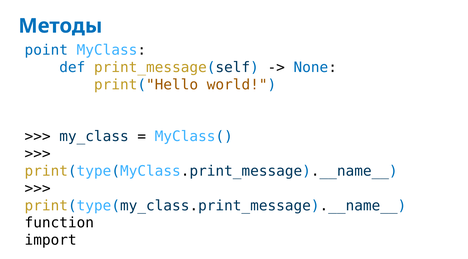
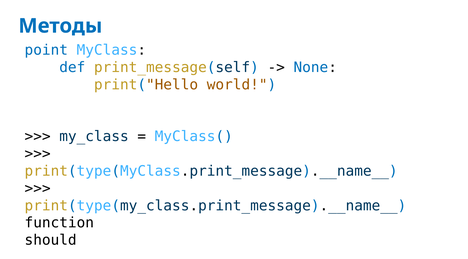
import: import -> should (51, 241)
